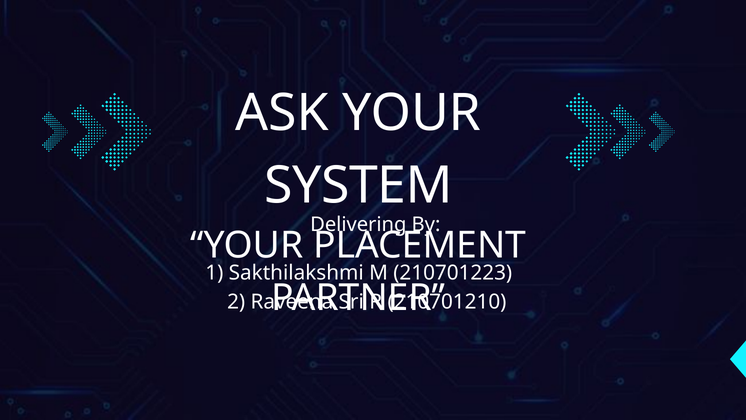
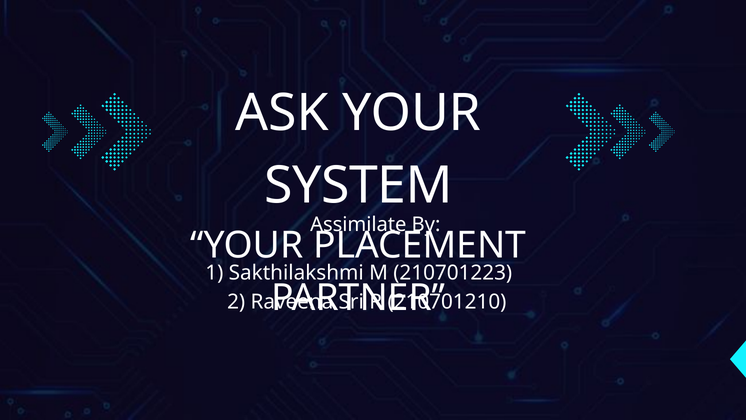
Delivering: Delivering -> Assimilate (358, 224)
